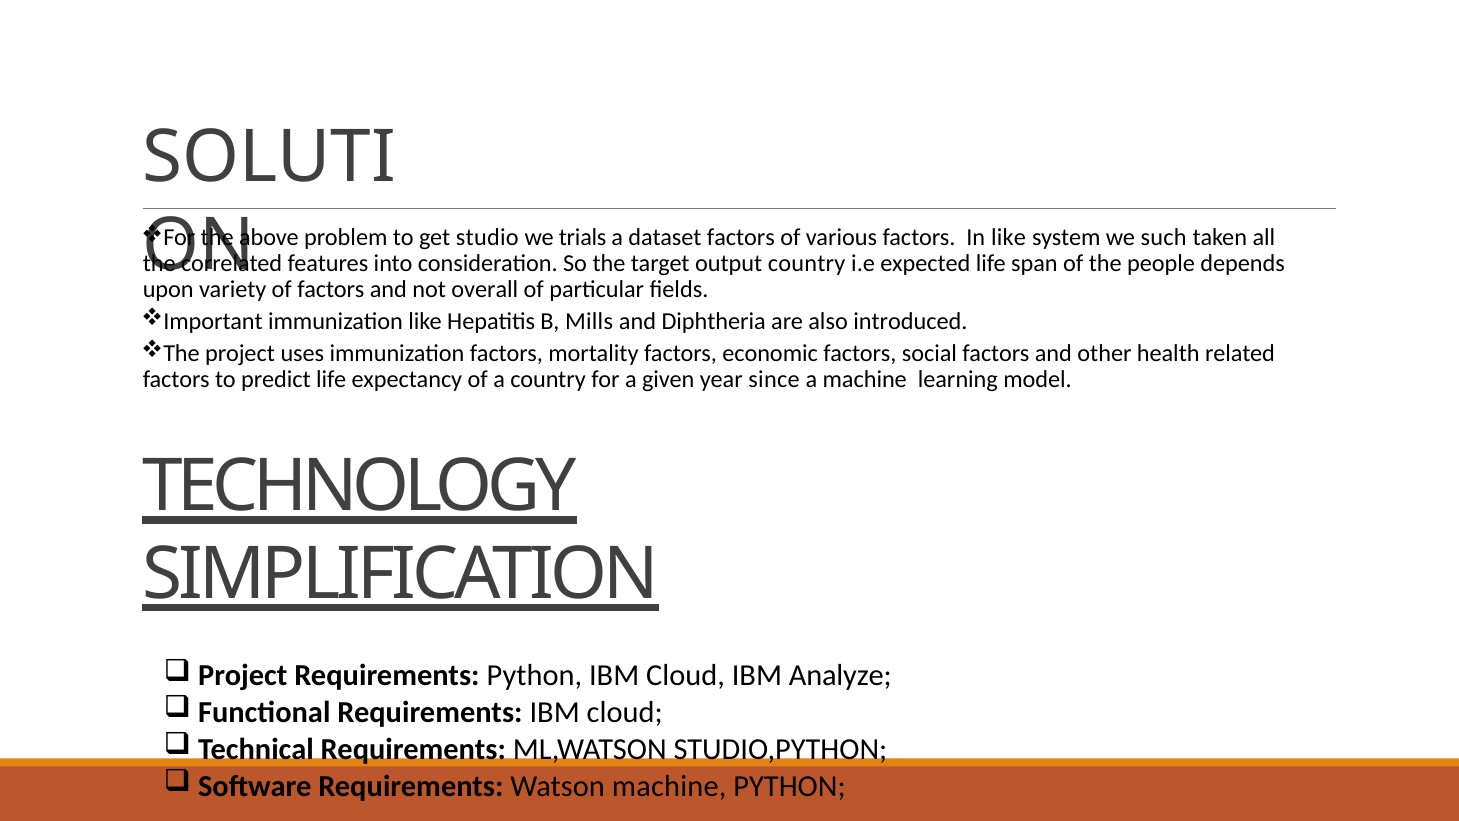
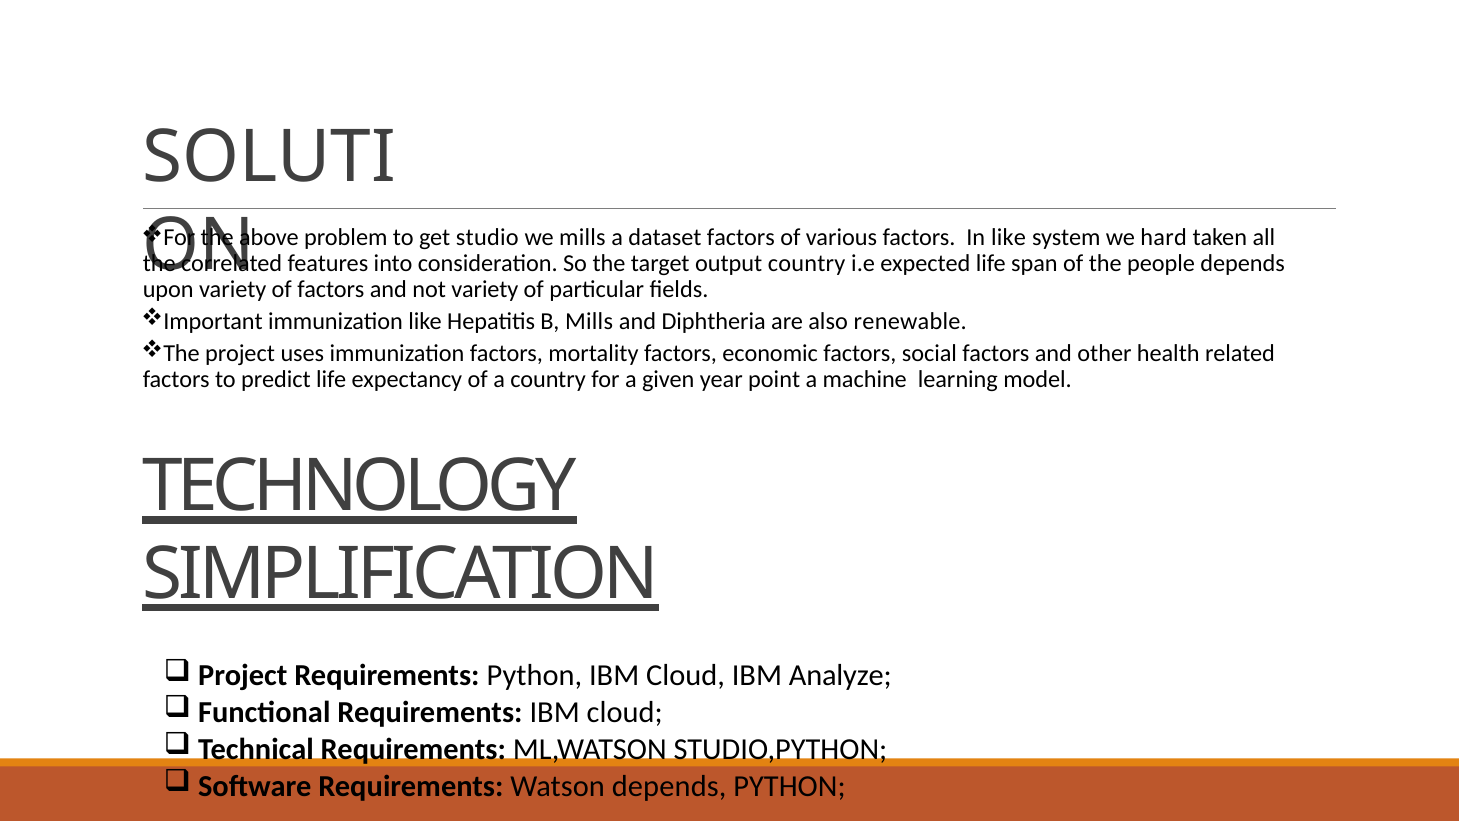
we trials: trials -> mills (582, 238)
such: such -> hard (1164, 238)
not overall: overall -> variety (485, 290)
introduced: introduced -> renewable (910, 321)
since: since -> point (774, 379)
Watson machine: machine -> depends (669, 786)
